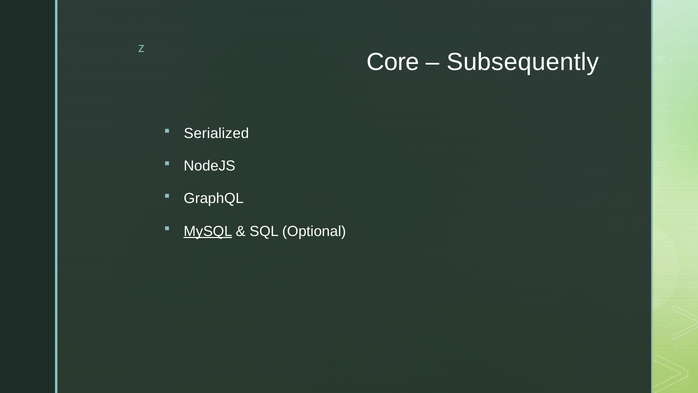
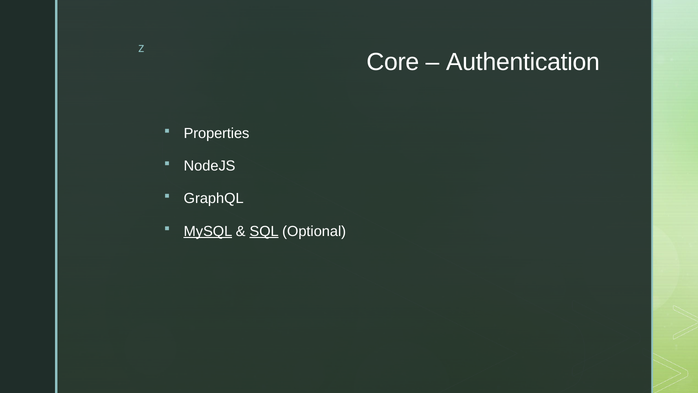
Subsequently: Subsequently -> Authentication (523, 62)
Serialized: Serialized -> Properties (217, 133)
SQL underline: none -> present (264, 231)
